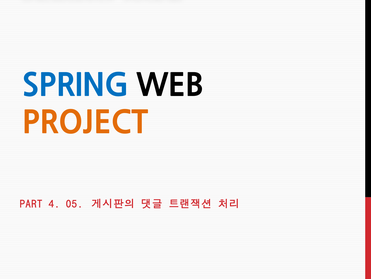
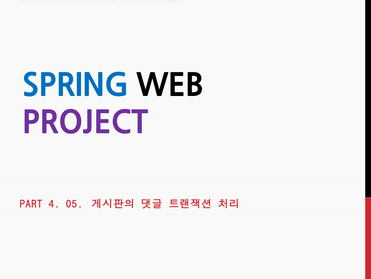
PROJECT colour: orange -> purple (85, 123)
